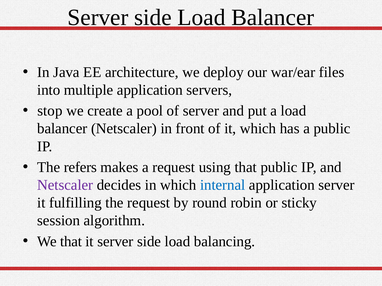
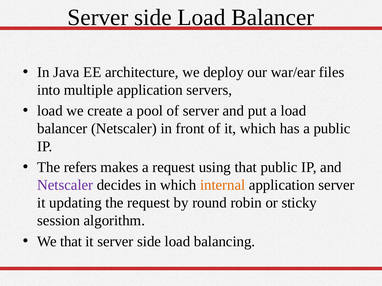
stop: stop -> load (50, 111)
internal colour: blue -> orange (223, 185)
fulfilling: fulfilling -> updating (75, 203)
